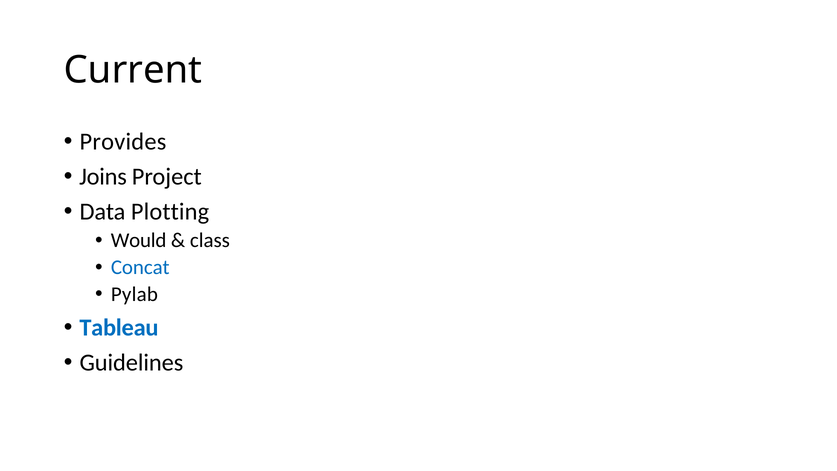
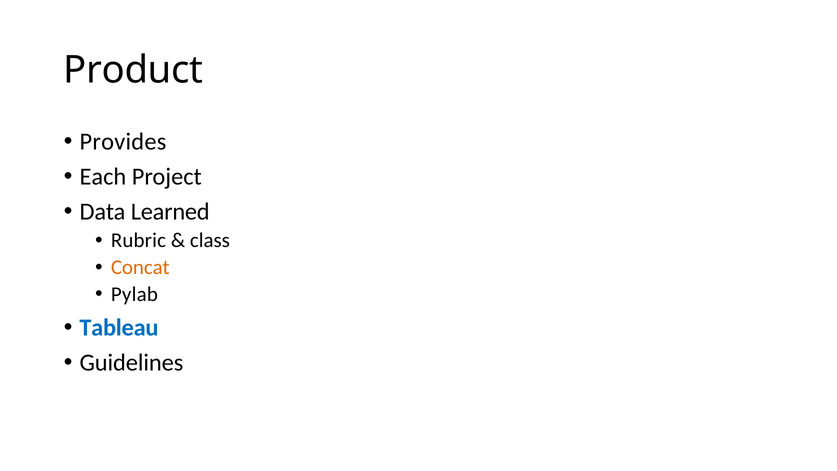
Current: Current -> Product (133, 70)
Joins: Joins -> Each (103, 177)
Plotting: Plotting -> Learned (170, 212)
Would: Would -> Rubric (138, 240)
Concat colour: blue -> orange (140, 267)
